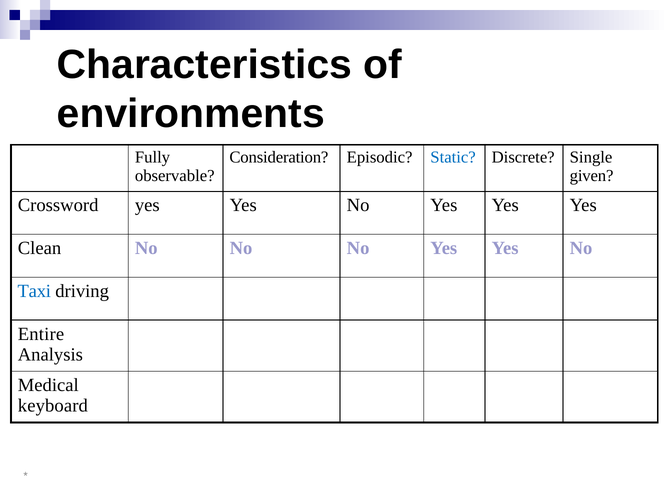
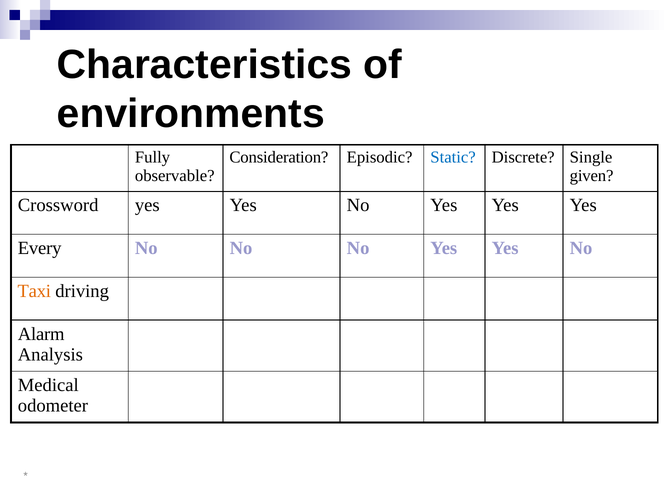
Clean: Clean -> Every (40, 248)
Taxi colour: blue -> orange (34, 291)
Entire: Entire -> Alarm (41, 334)
keyboard: keyboard -> odometer (53, 406)
